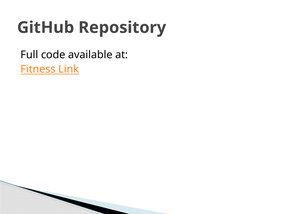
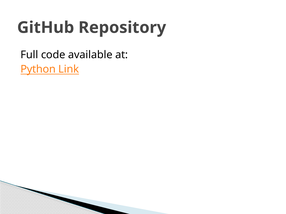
Fitness: Fitness -> Python (38, 69)
